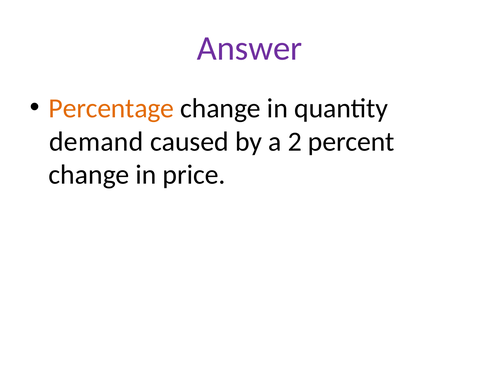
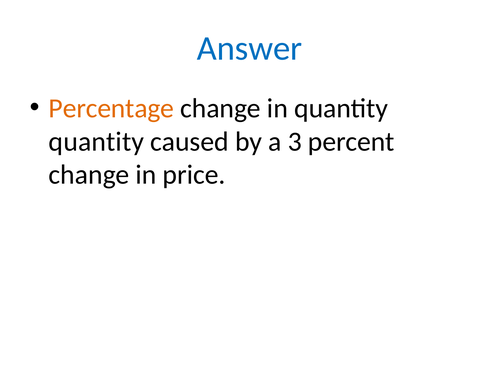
Answer colour: purple -> blue (250, 49)
demand: demand -> quantity (96, 142)
2: 2 -> 3 (295, 142)
